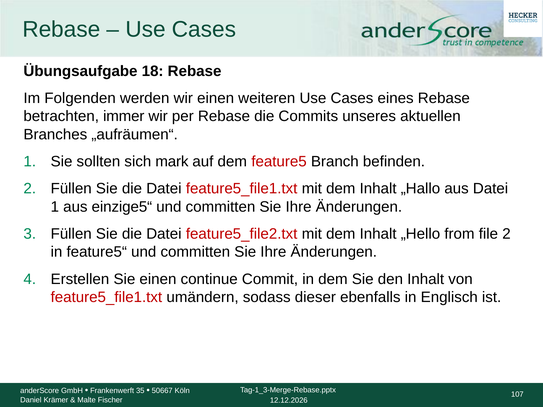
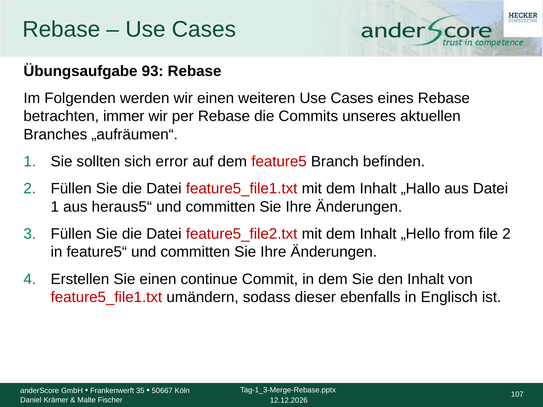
18: 18 -> 93 (153, 71)
mark: mark -> error (172, 162)
einzige5“: einzige5“ -> heraus5“ (122, 207)
